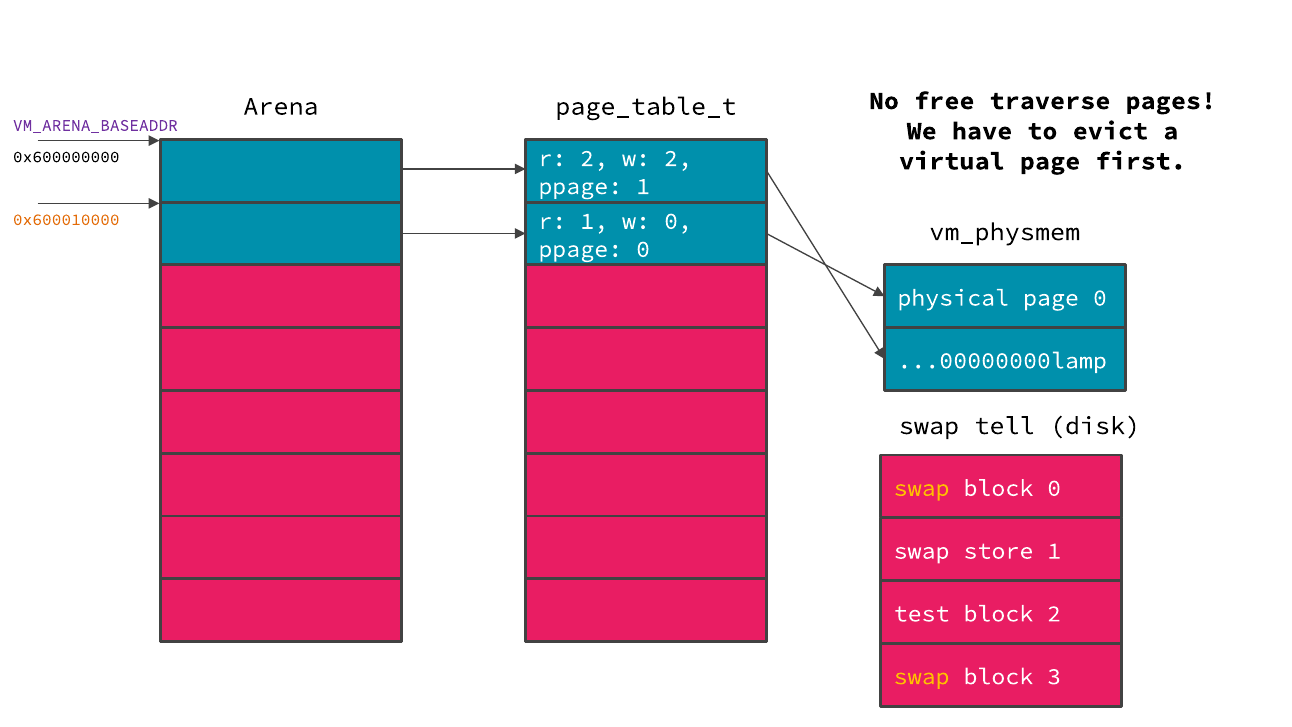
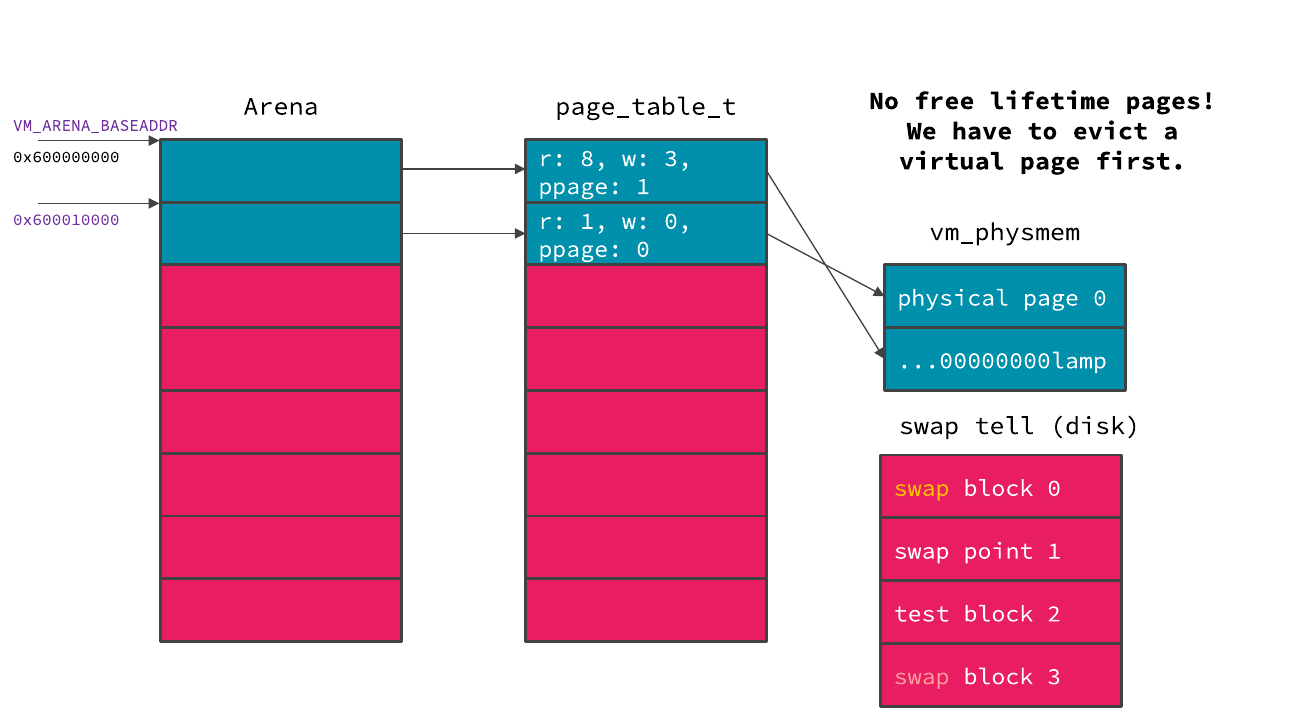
traverse: traverse -> lifetime (1050, 101)
r 2: 2 -> 8 (594, 158)
w 2: 2 -> 3 (678, 158)
0x600010000 colour: orange -> purple (66, 219)
store: store -> point (998, 551)
swap colour: yellow -> pink (922, 676)
